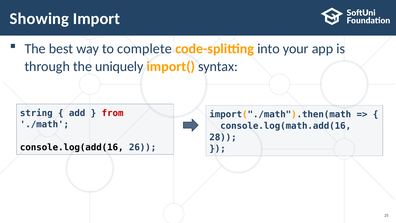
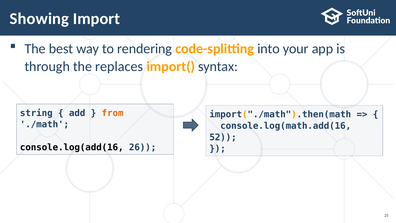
complete: complete -> rendering (145, 49)
uniquely: uniquely -> replaces (119, 66)
from colour: red -> orange (113, 113)
28: 28 -> 52 (223, 137)
